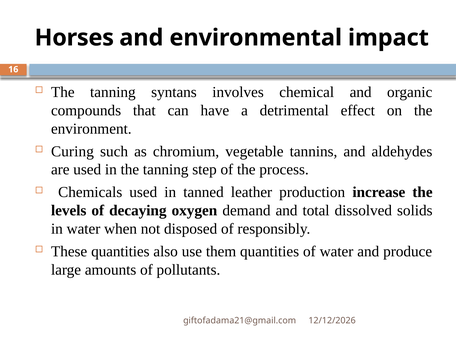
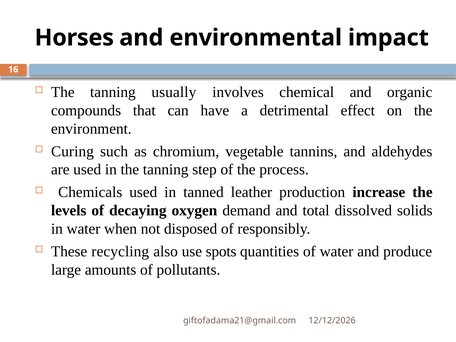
syntans: syntans -> usually (174, 92)
These quantities: quantities -> recycling (120, 251)
them: them -> spots (221, 251)
